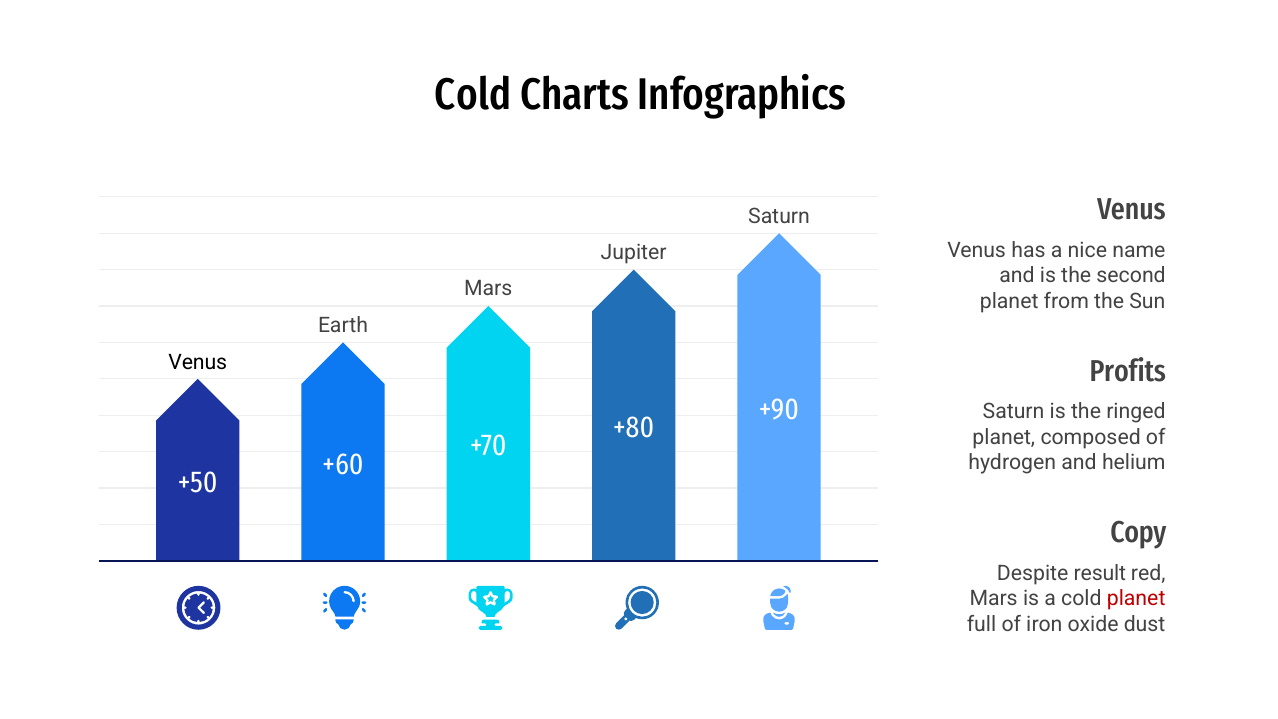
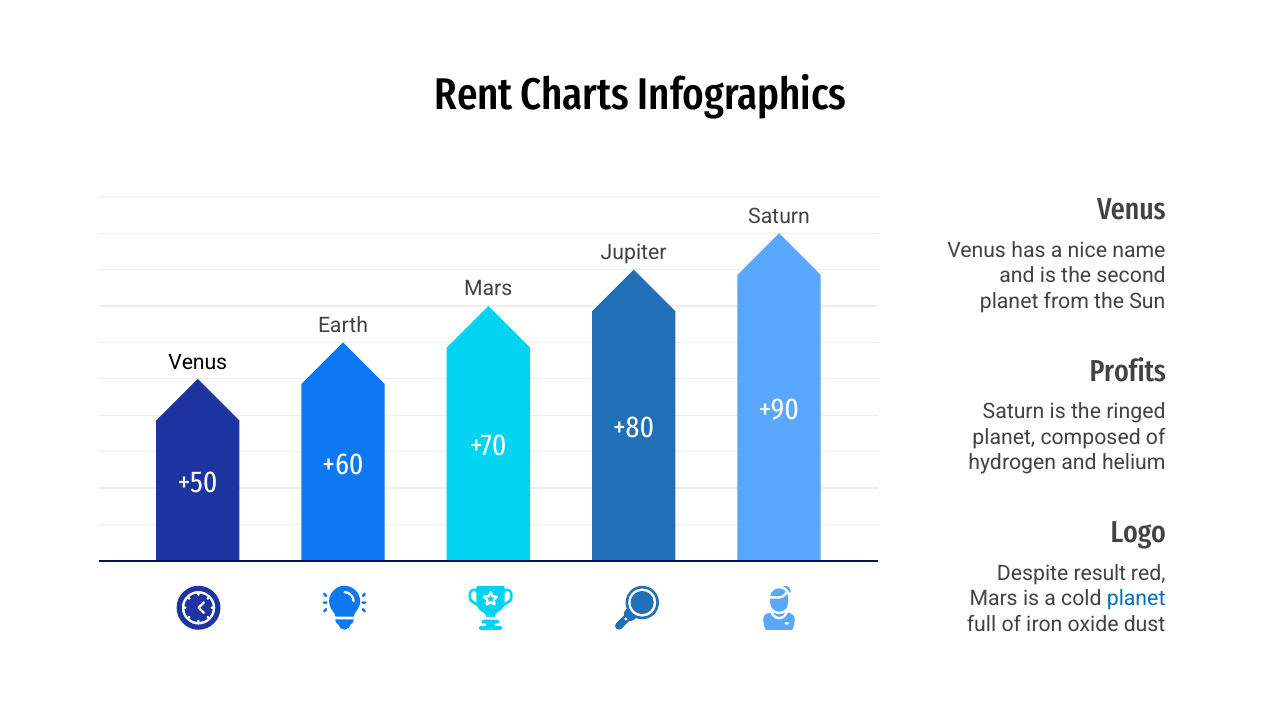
Cold: Cold -> Rent (474, 95)
Copy: Copy -> Logo (1138, 533)
planet colour: red -> blue (1136, 599)
